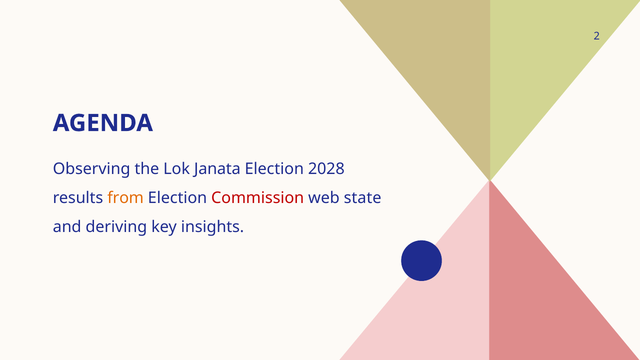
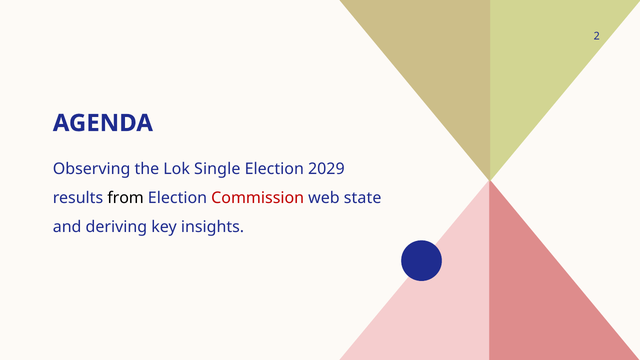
Janata: Janata -> Single (217, 169)
2028: 2028 -> 2029 (326, 169)
from colour: orange -> black (126, 198)
